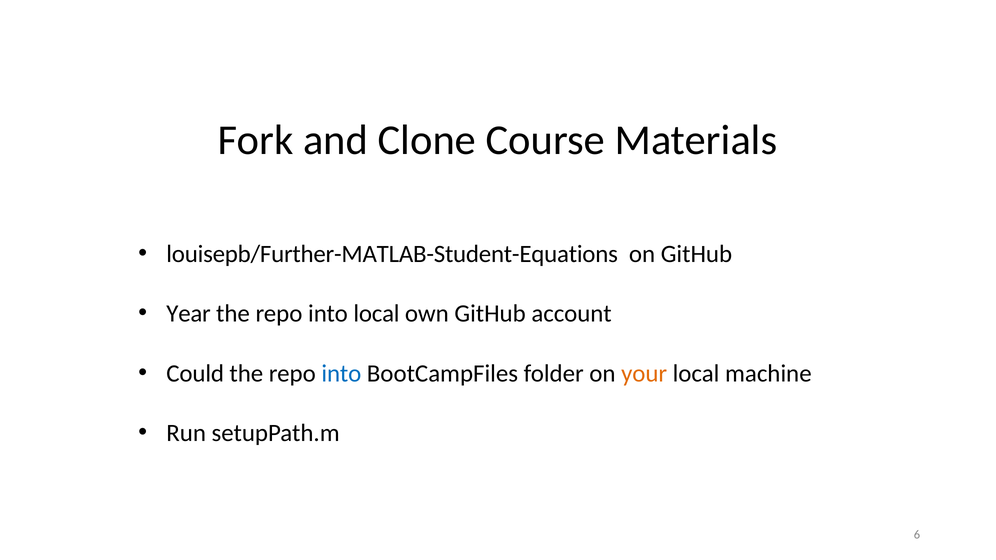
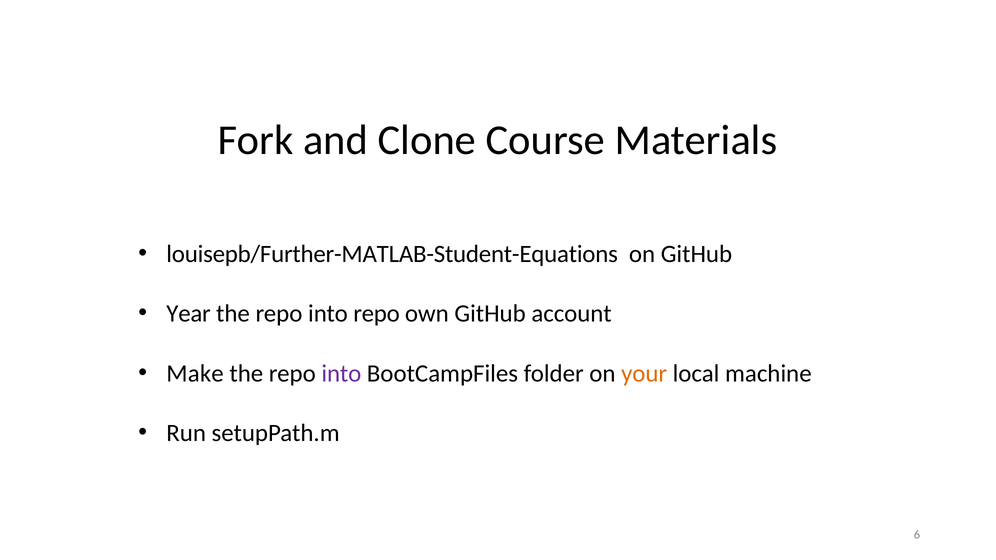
into local: local -> repo (377, 314)
Could: Could -> Make (195, 374)
into colour: blue -> purple (341, 374)
